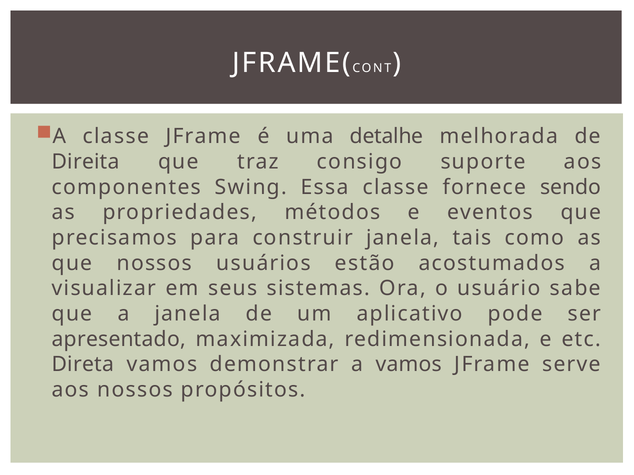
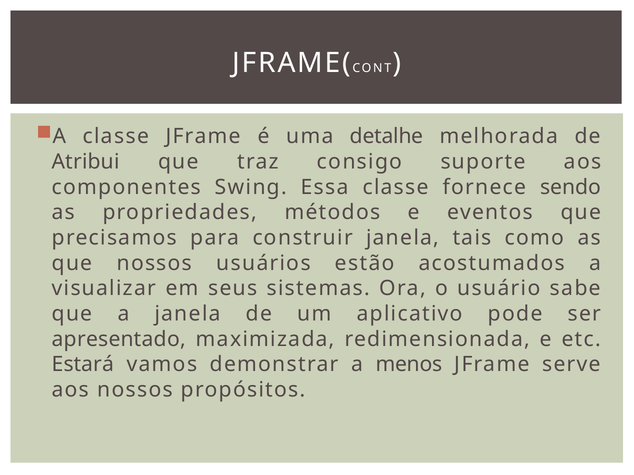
Direita: Direita -> Atribui (86, 162)
Direta: Direta -> Estará (83, 365)
a vamos: vamos -> menos (409, 365)
